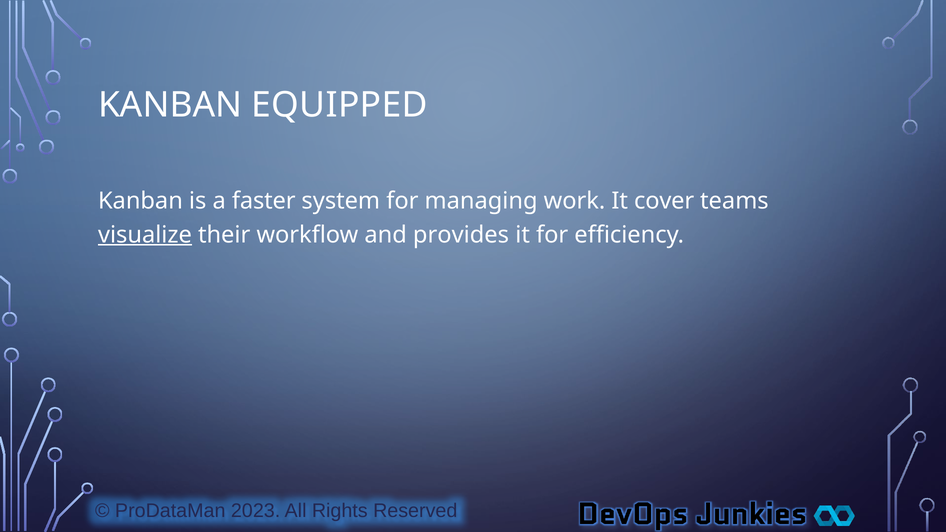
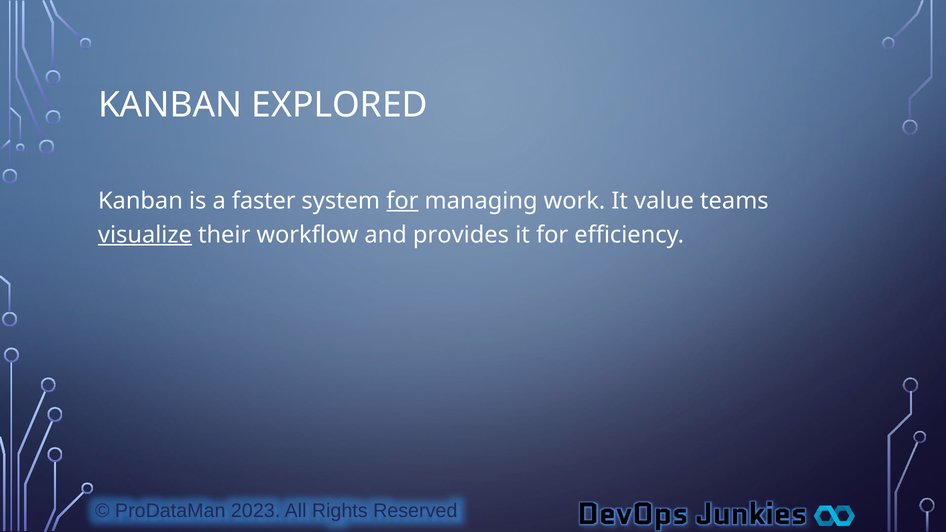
EQUIPPED: EQUIPPED -> EXPLORED (340, 105)
for underline: none -> present (402, 201)
cover: cover -> value (664, 201)
